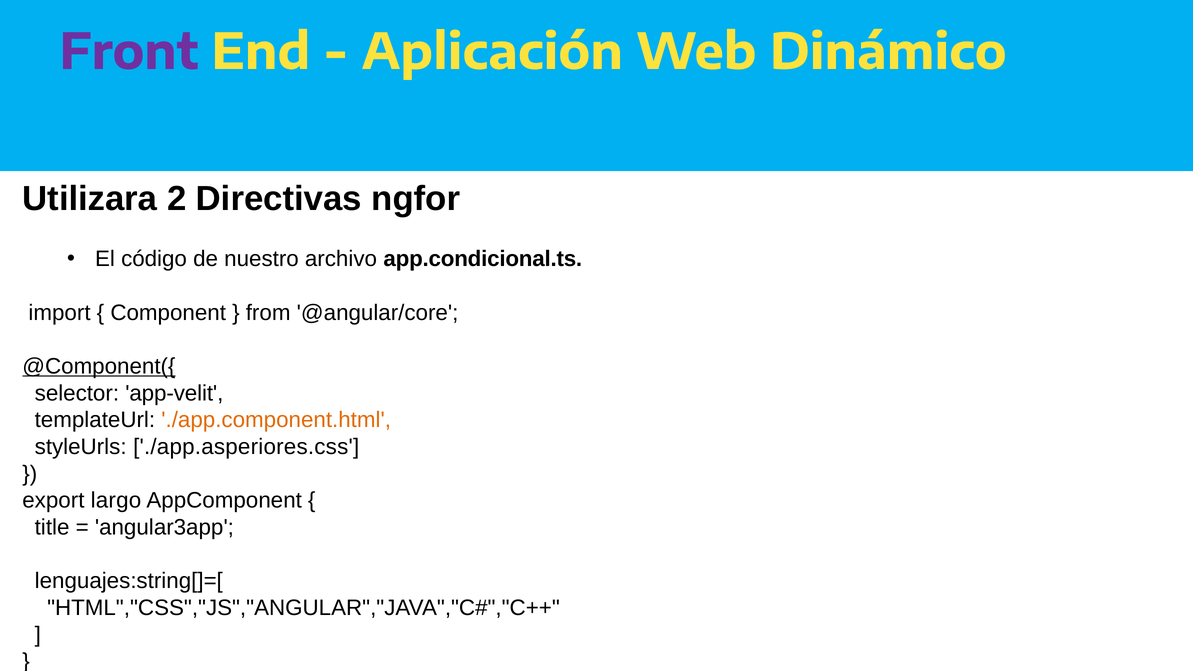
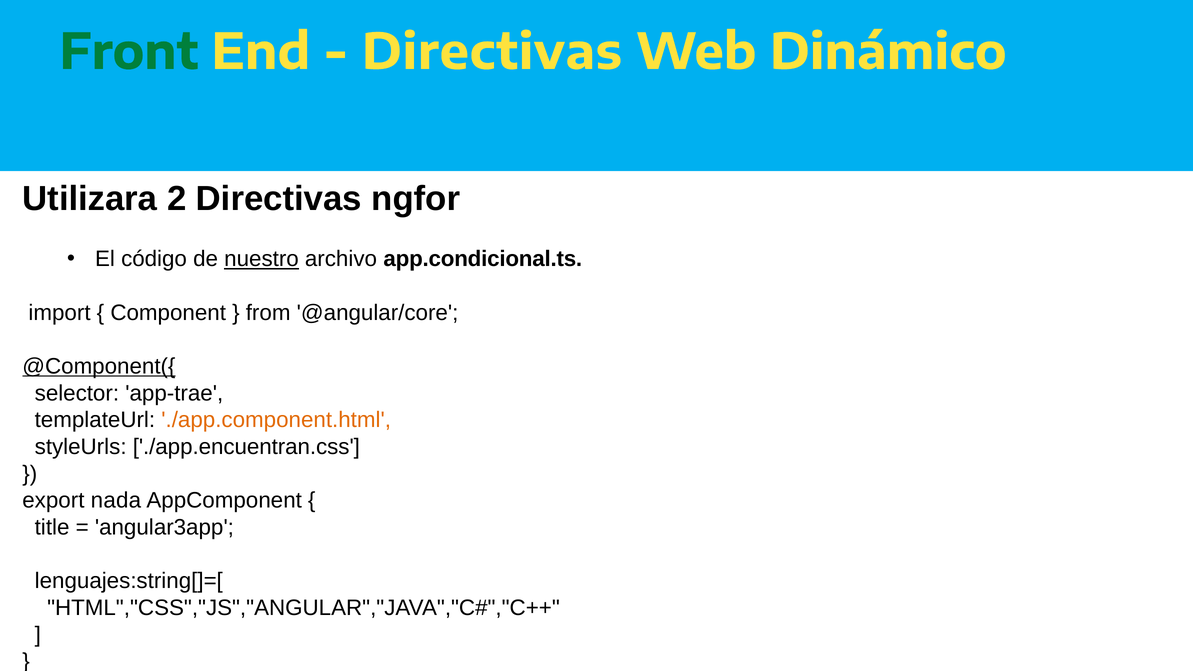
Front colour: purple -> green (129, 53)
Aplicación: Aplicación -> Directivas (492, 53)
nuestro underline: none -> present (262, 259)
app-velit: app-velit -> app-trae (174, 393)
./app.asperiores.css: ./app.asperiores.css -> ./app.encuentran.css (246, 447)
largo: largo -> nada (116, 501)
